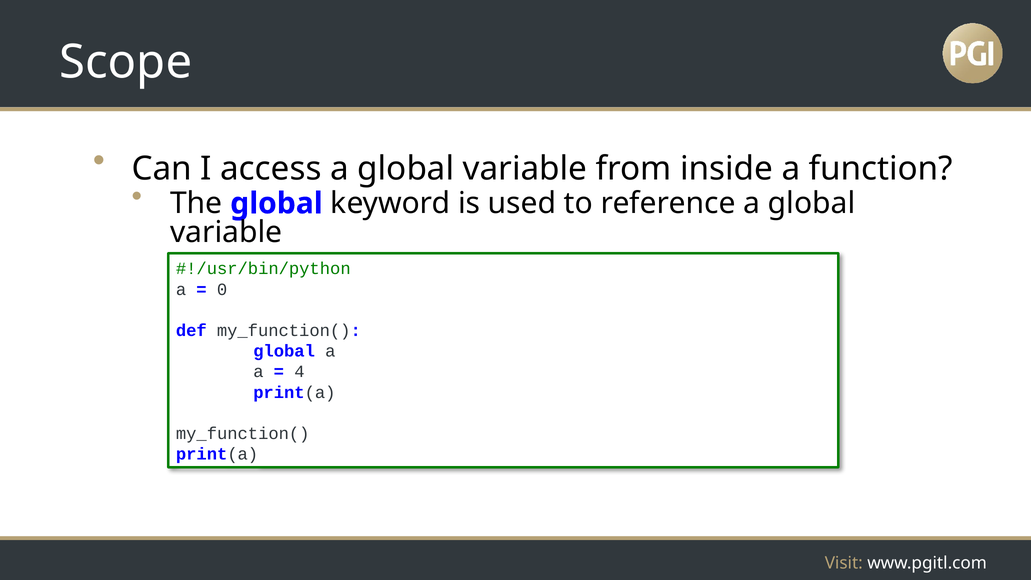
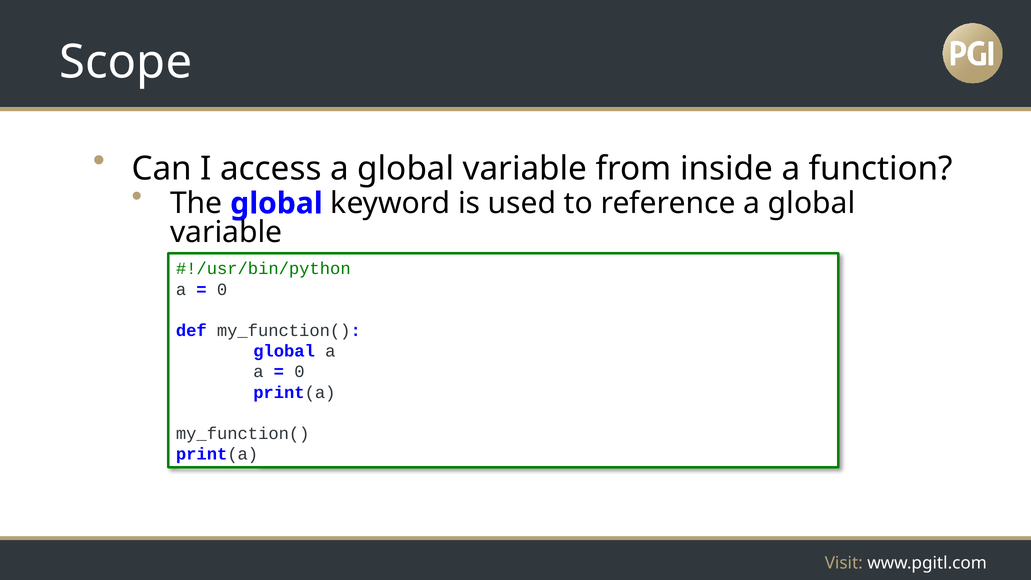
4: 4 -> 0 (299, 372)
